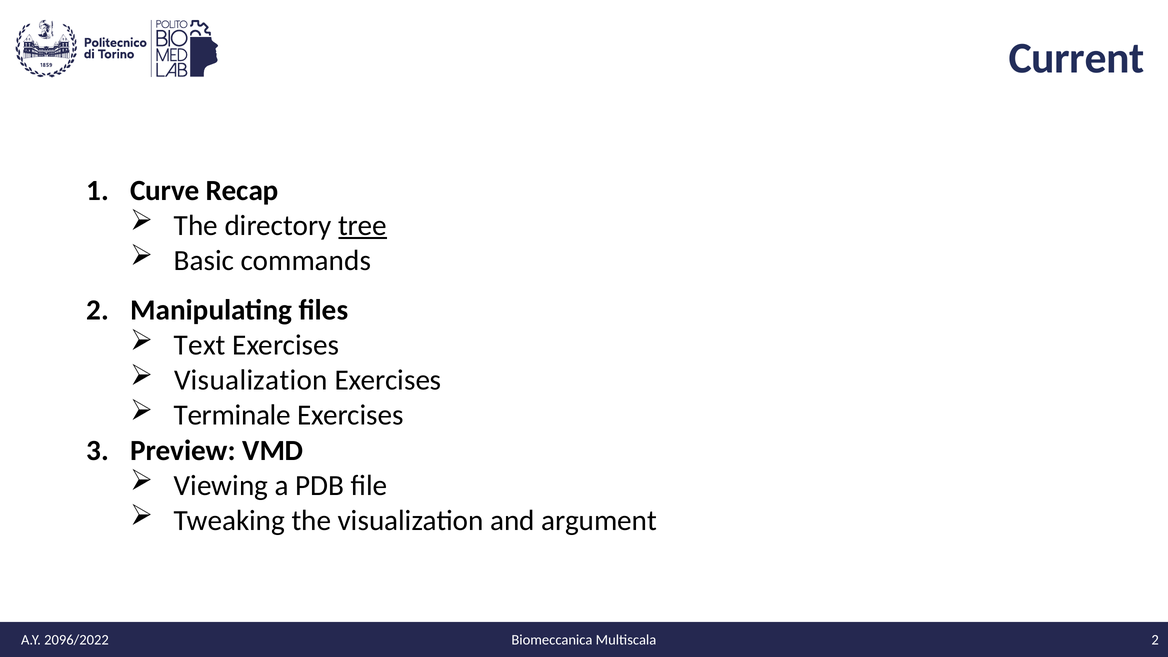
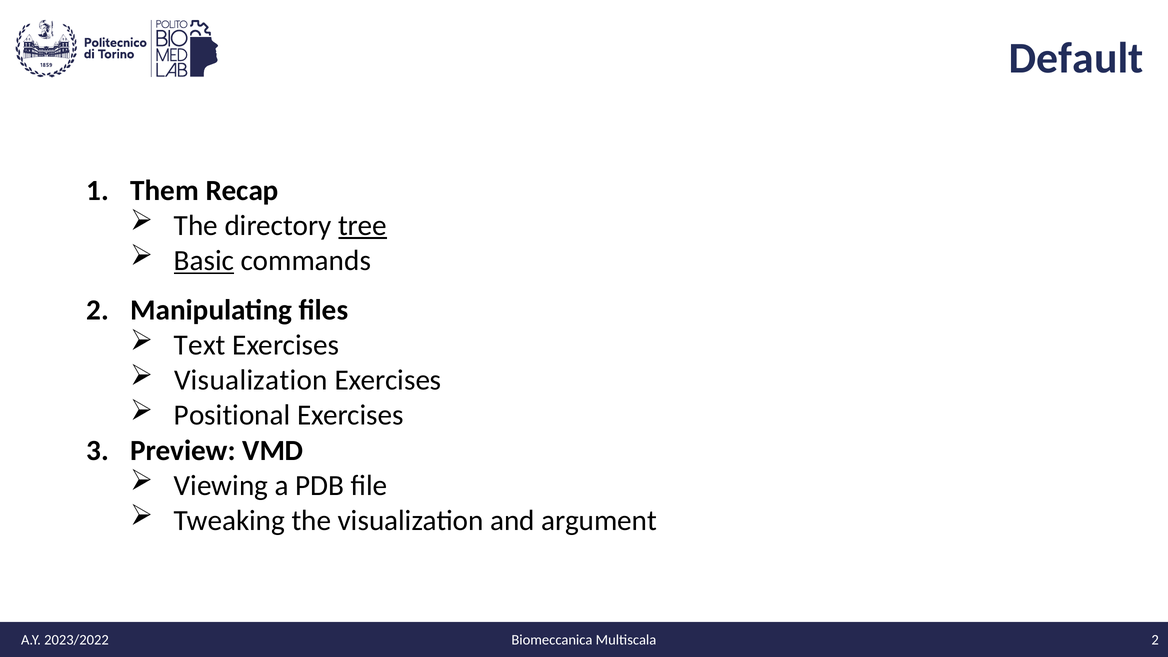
Current: Current -> Default (1076, 58)
Curve: Curve -> Them (165, 190)
Basic underline: none -> present (204, 261)
Terminale: Terminale -> Positional (232, 415)
2096/2022: 2096/2022 -> 2023/2022 (76, 640)
